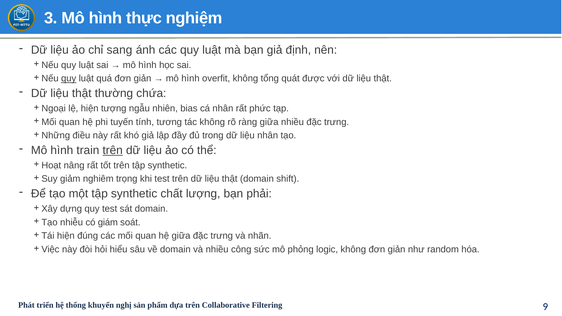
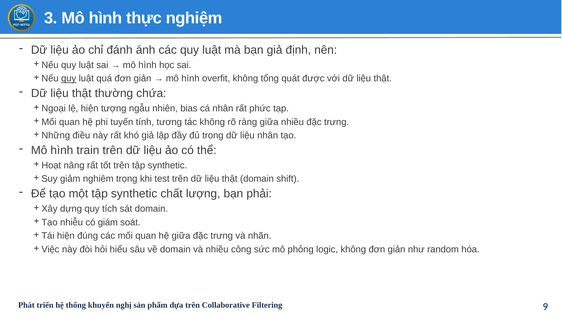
sang: sang -> đánh (120, 50)
trên underline: present -> none (113, 150)
quy test: test -> tích (110, 209)
